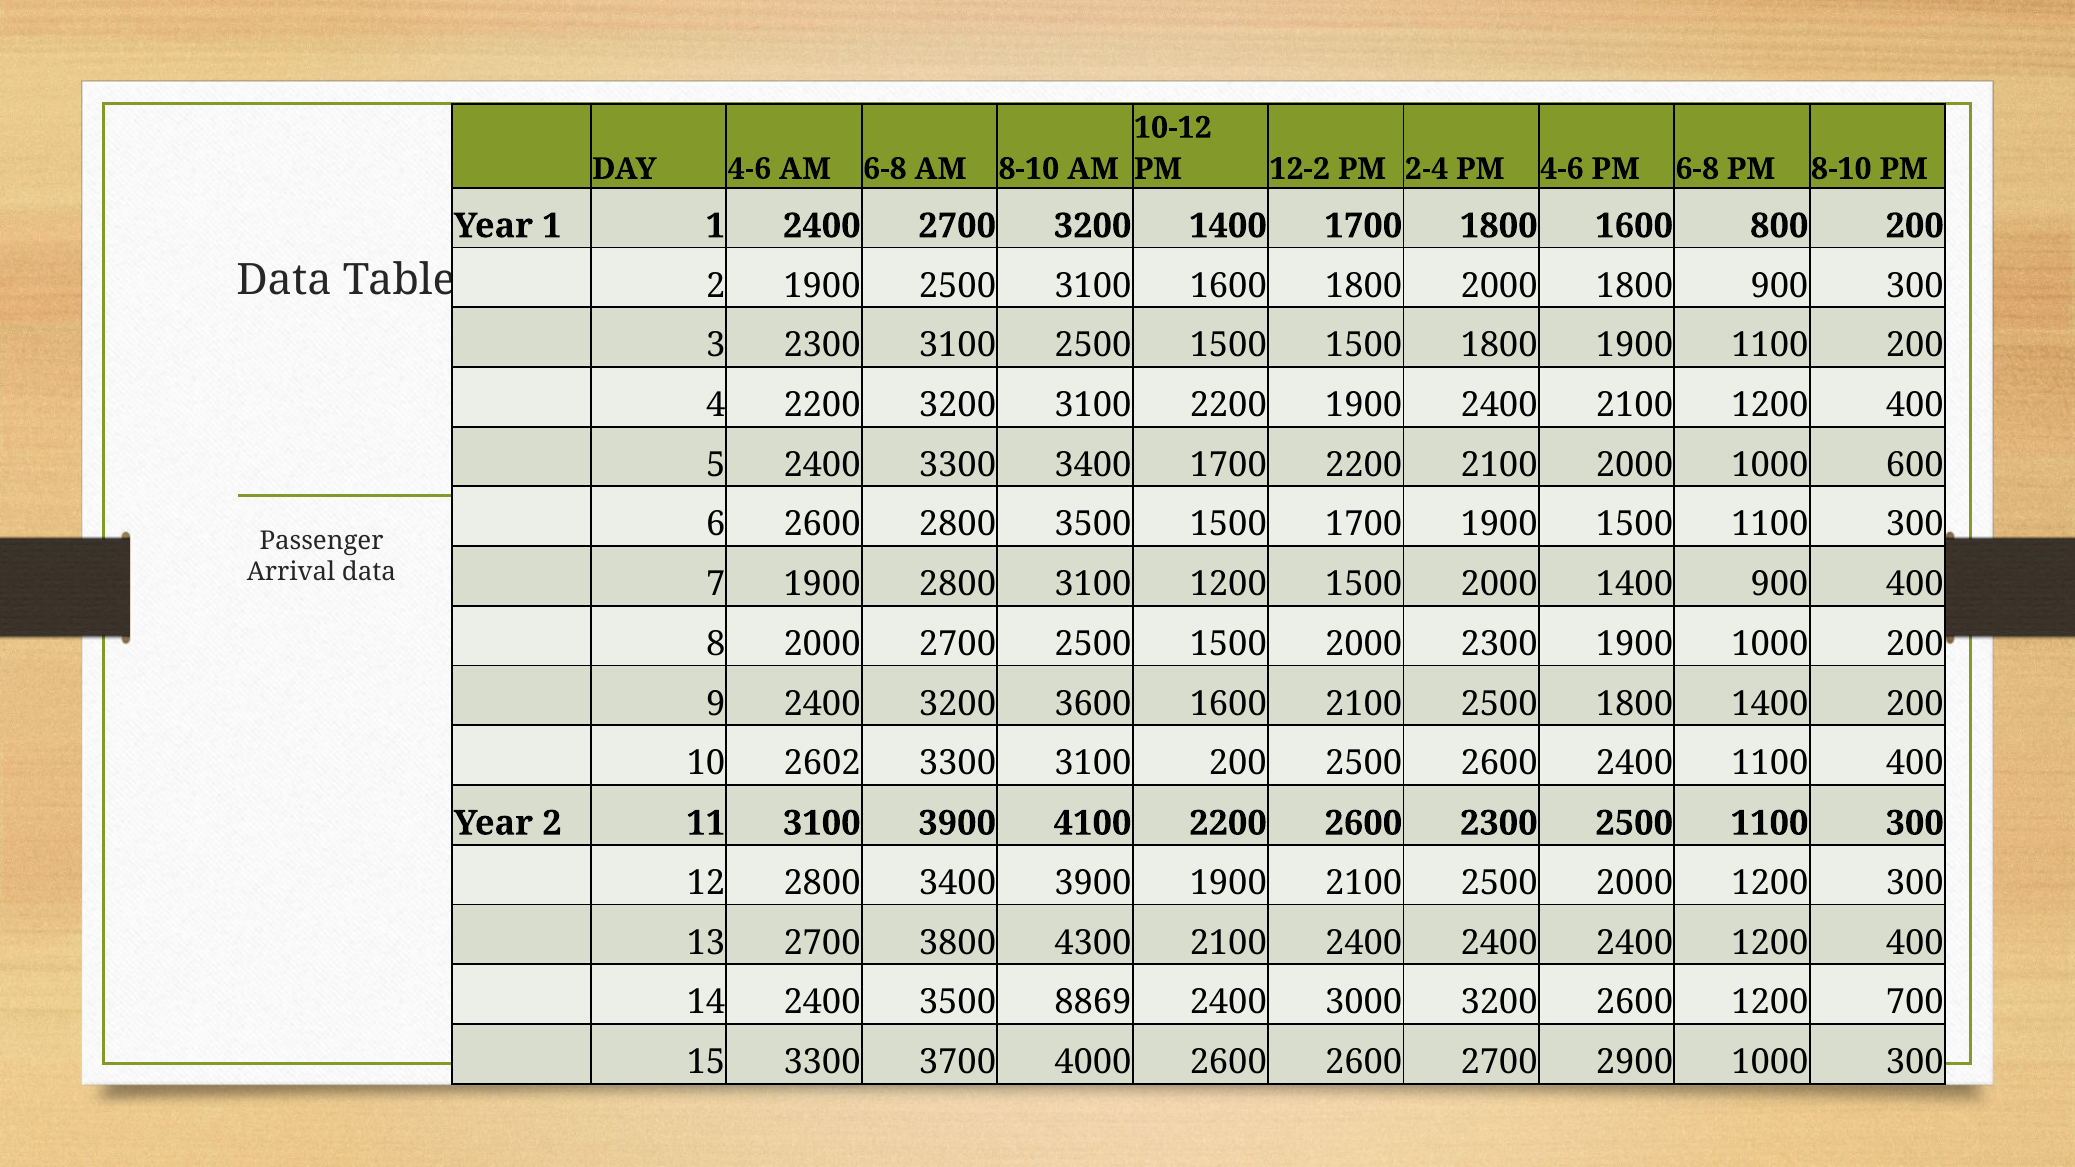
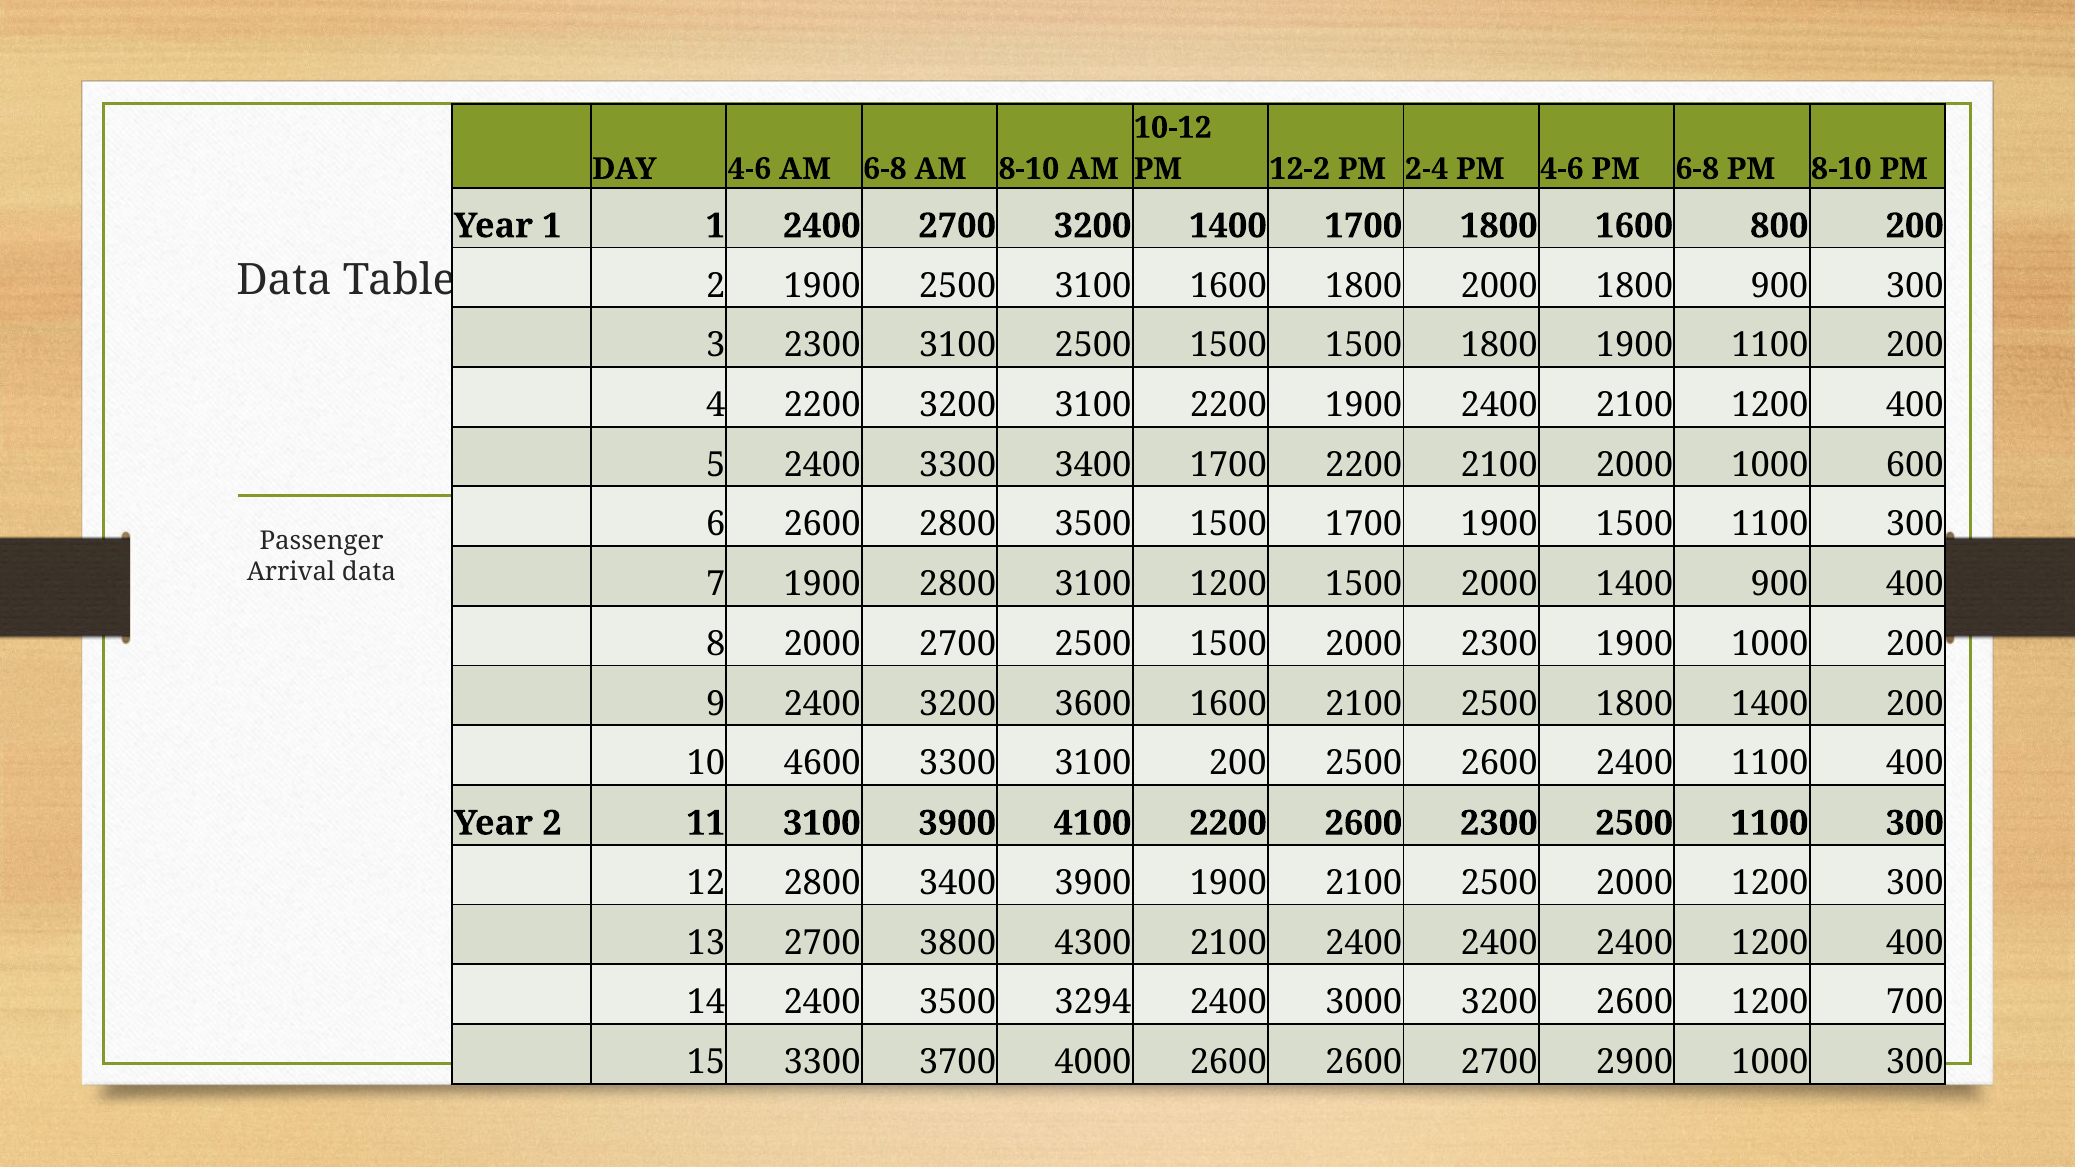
2602: 2602 -> 4600 (822, 764)
8869: 8869 -> 3294 (1093, 1003)
